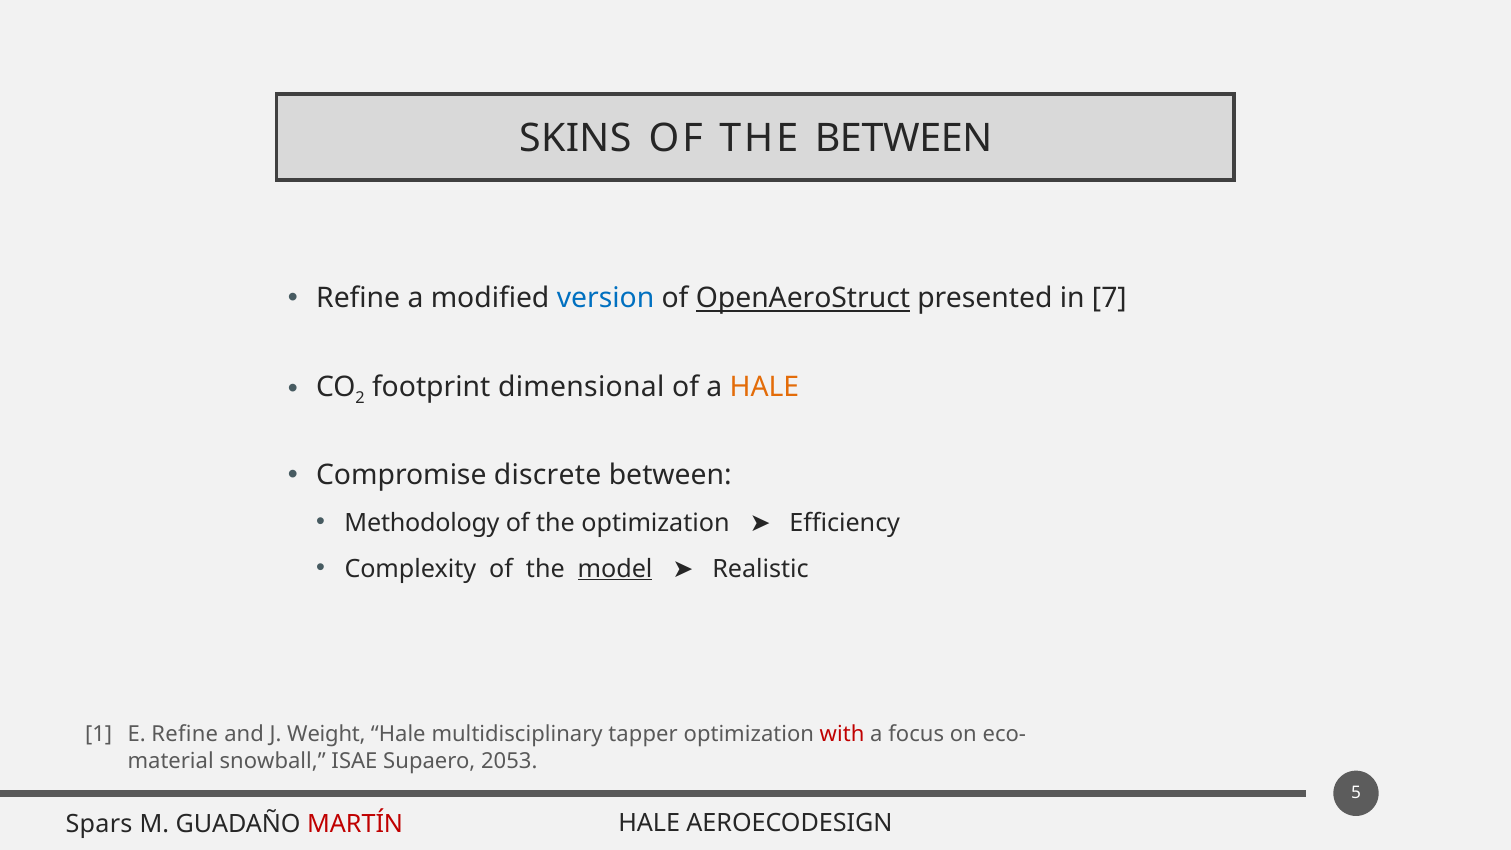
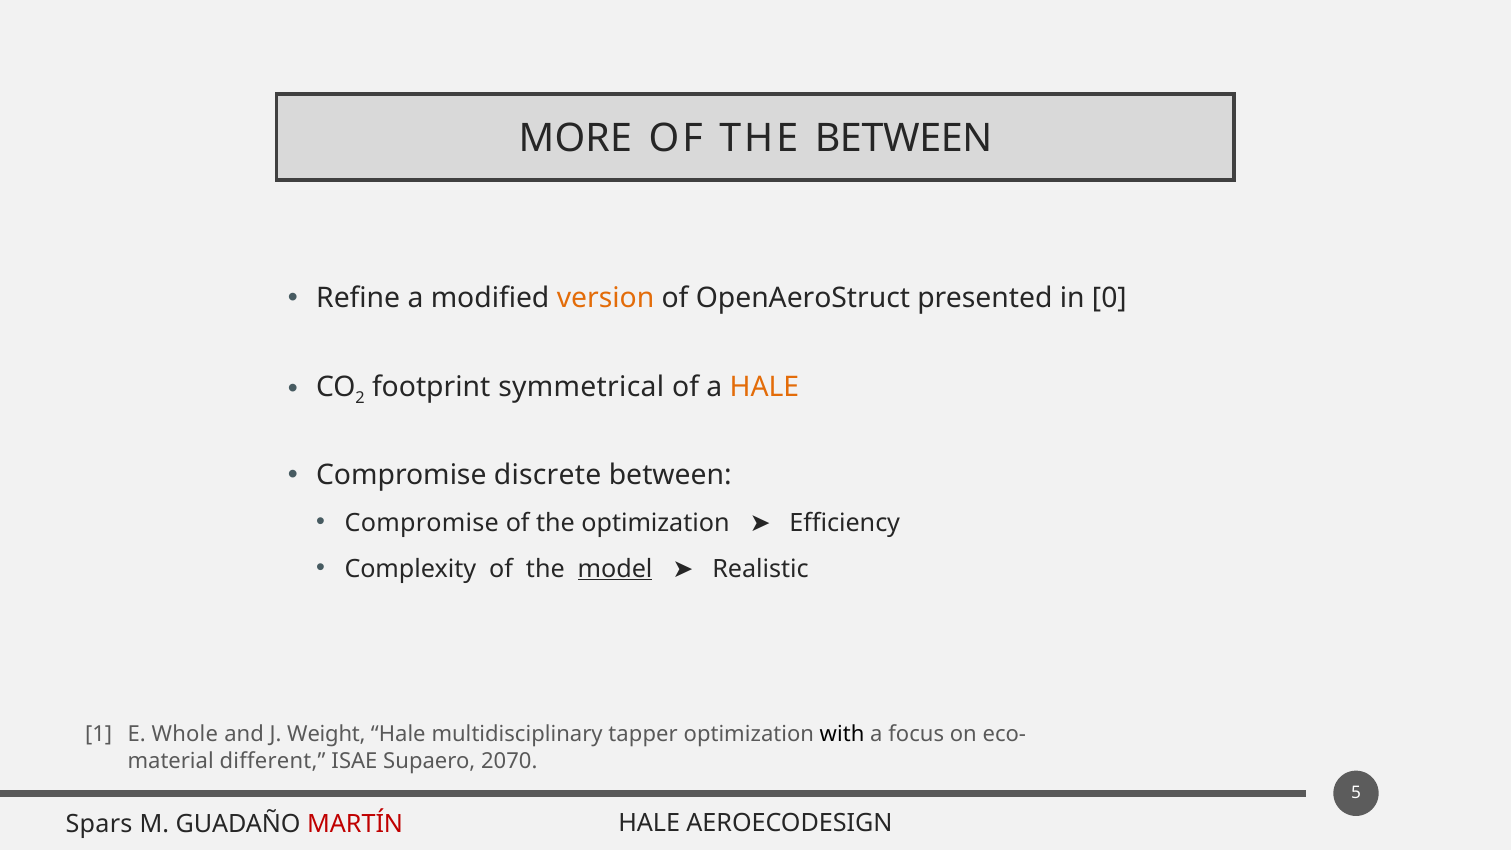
SKINS: SKINS -> MORE (575, 138)
version colour: blue -> orange (606, 298)
OpenAeroStruct underline: present -> none (803, 298)
7: 7 -> 0 (1109, 298)
dimensional: dimensional -> symmetrical (581, 387)
Methodology: Methodology -> Compromise (422, 523)
E Refine: Refine -> Whole (185, 734)
with colour: red -> black (842, 734)
snowball: snowball -> different (273, 761)
2053: 2053 -> 2070 (509, 761)
